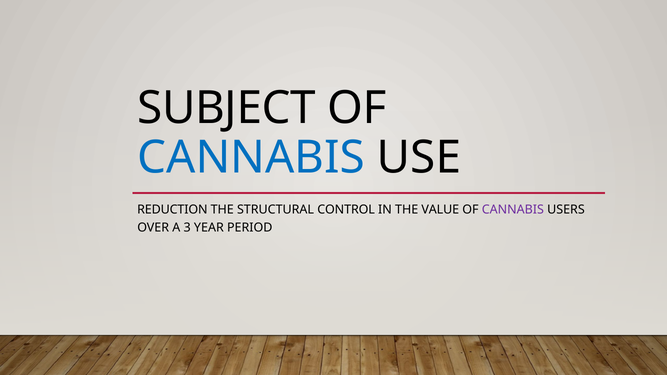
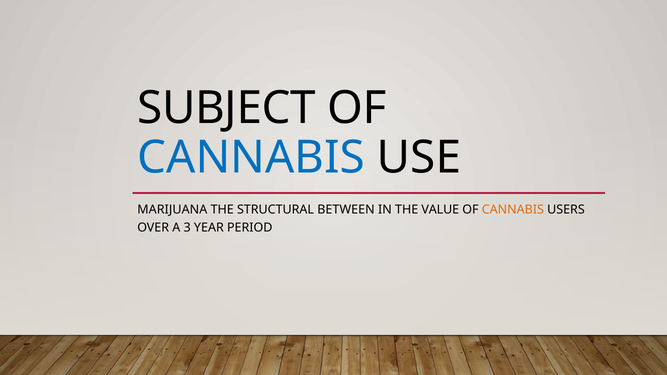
REDUCTION: REDUCTION -> MARIJUANA (172, 210)
CONTROL: CONTROL -> BETWEEN (346, 210)
CANNABIS colour: purple -> orange (513, 210)
